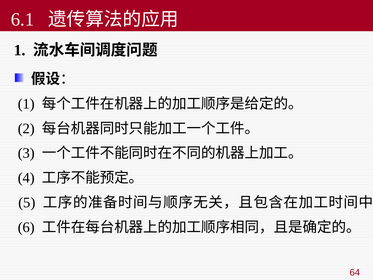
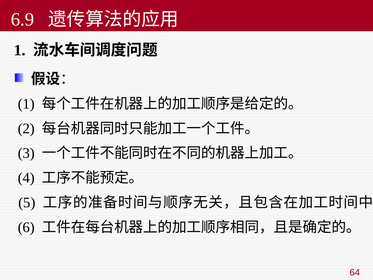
6.1: 6.1 -> 6.9 (23, 19)
